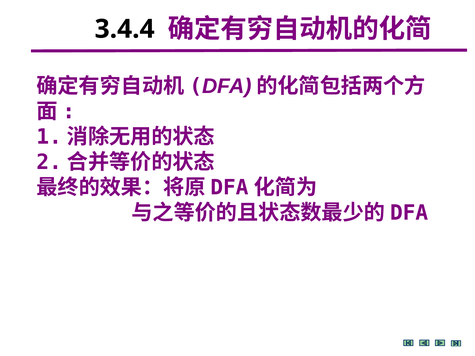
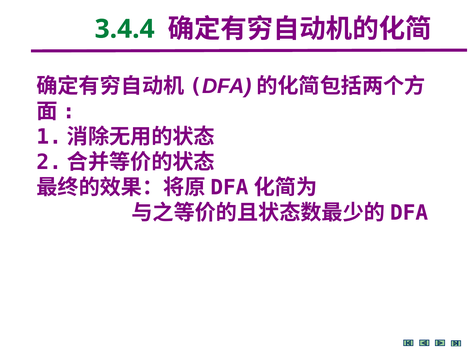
3.4.4 colour: black -> green (125, 29)
